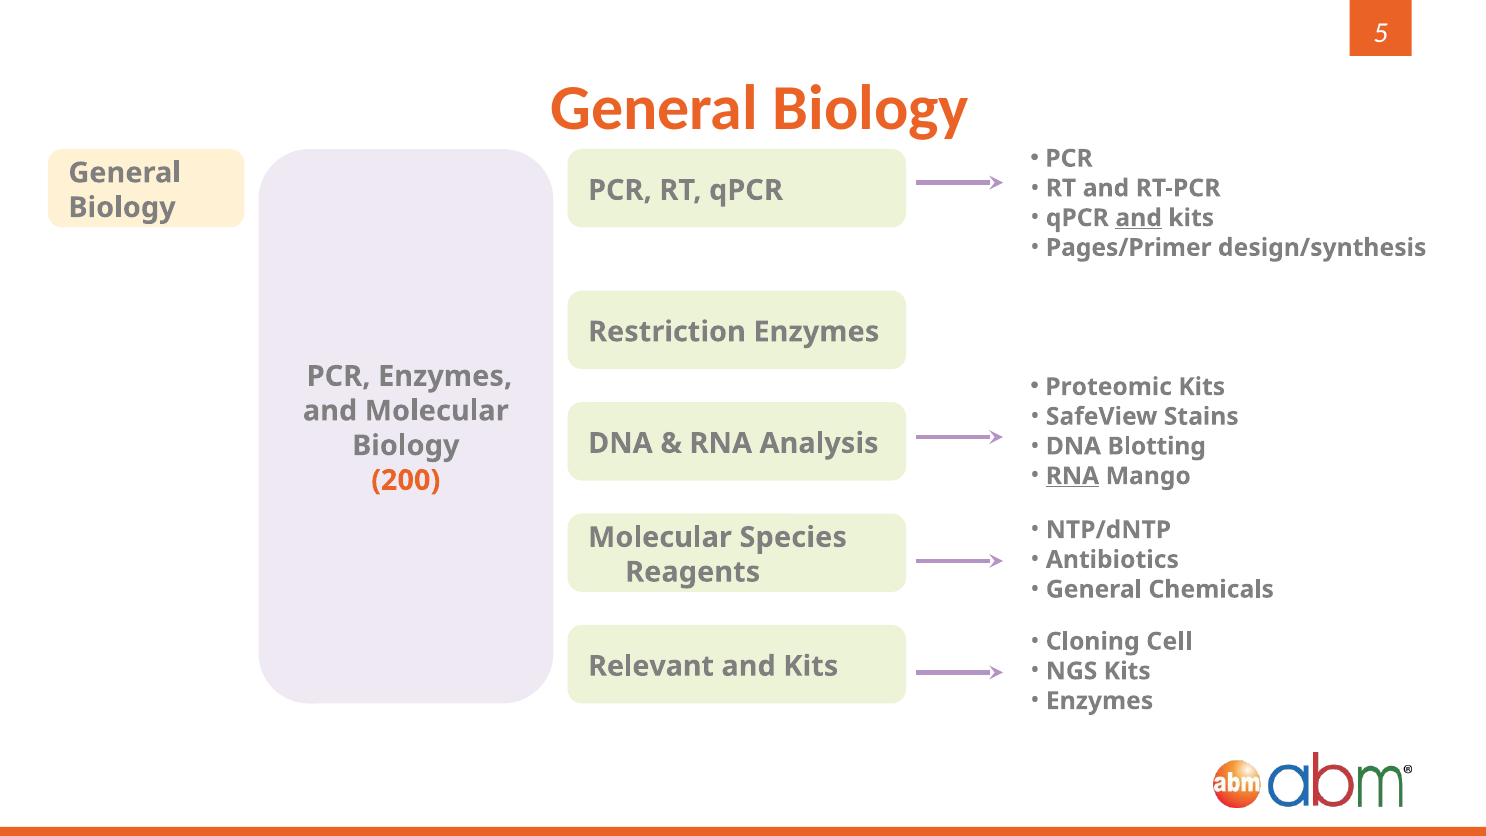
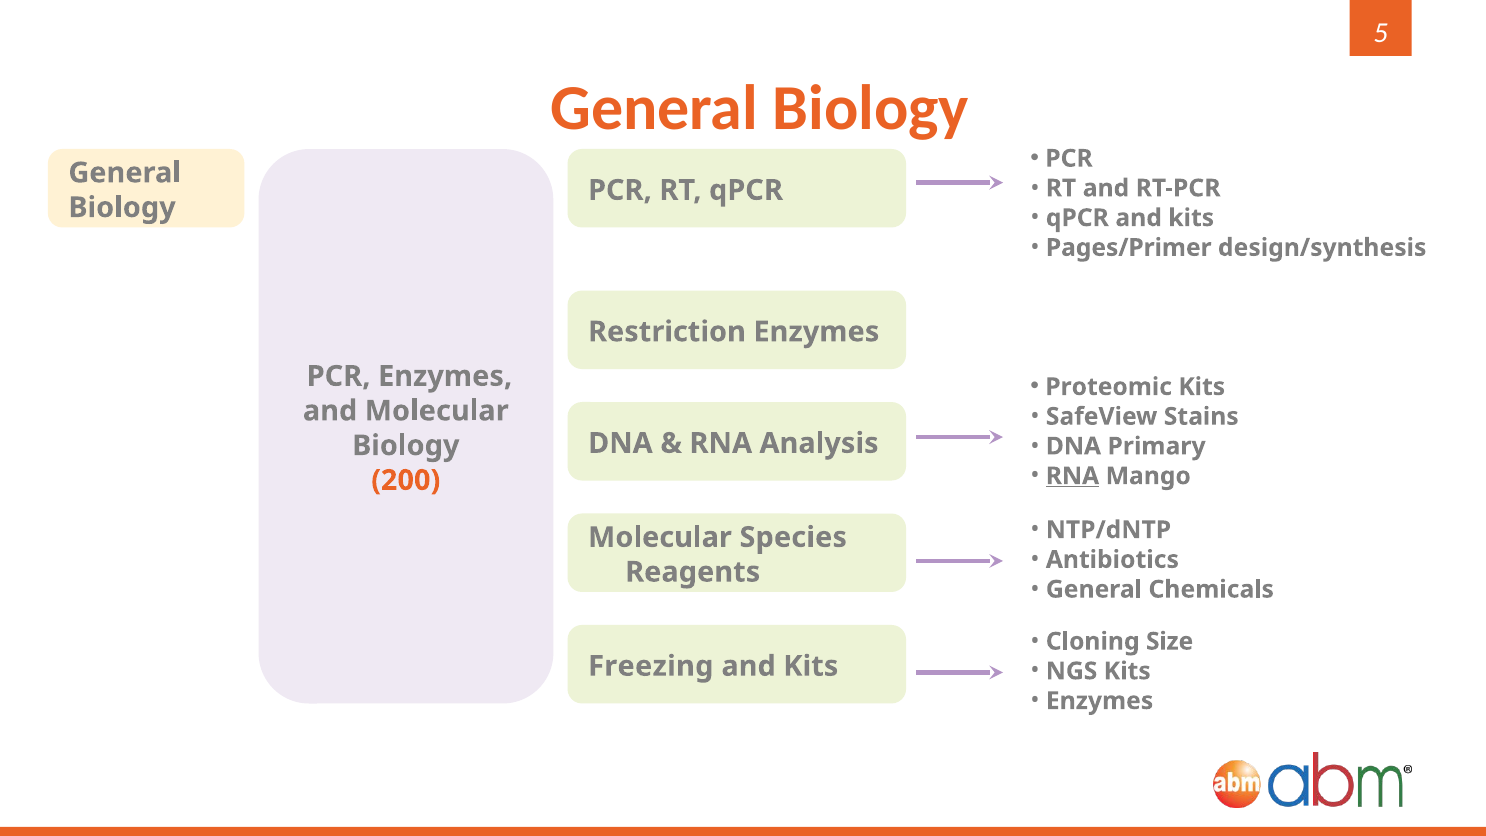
and underline: present -> none (1139, 218)
Blotting: Blotting -> Primary (1157, 446)
Cell: Cell -> Size (1170, 641)
Relevant: Relevant -> Freezing (651, 666)
